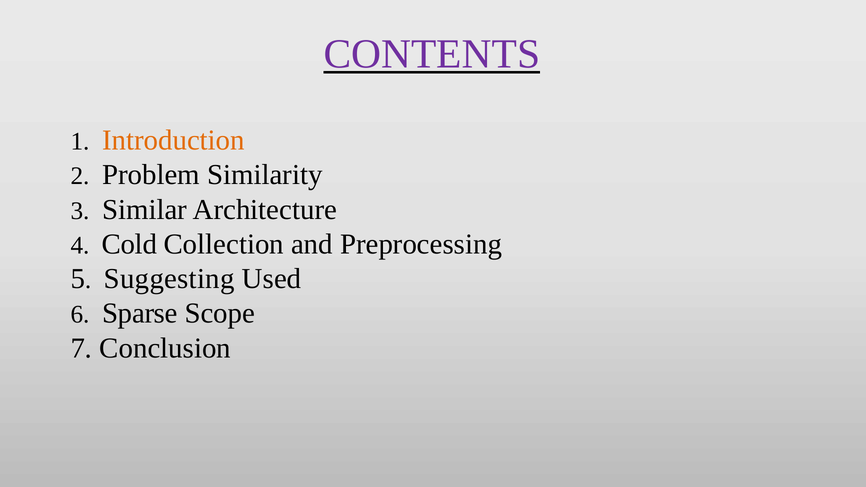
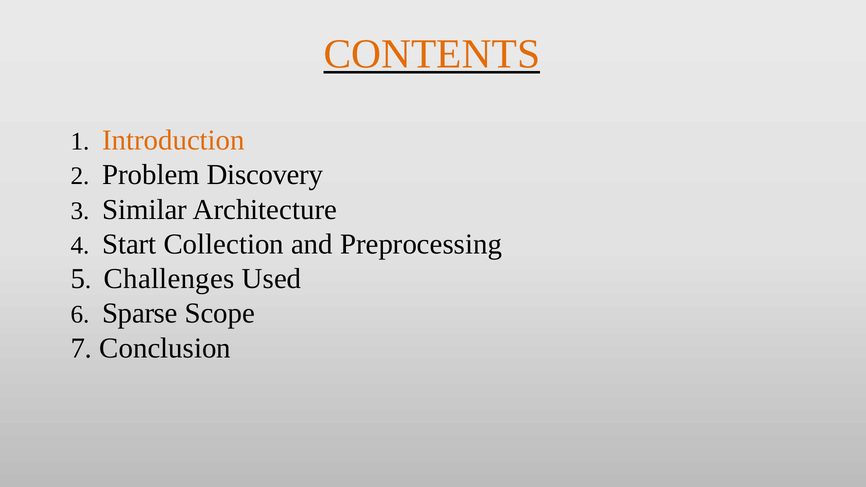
CONTENTS colour: purple -> orange (432, 54)
Similarity: Similarity -> Discovery (265, 175)
Cold: Cold -> Start (129, 244)
Suggesting: Suggesting -> Challenges (169, 279)
